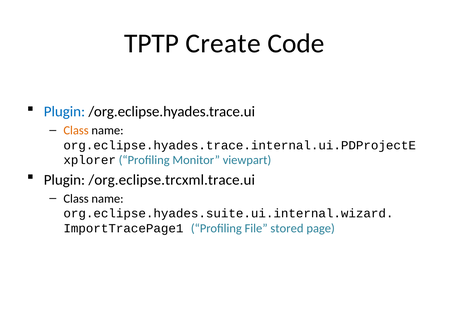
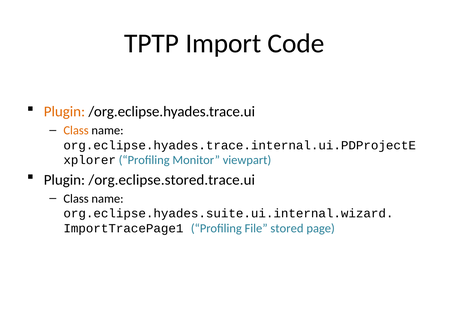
Create: Create -> Import (223, 43)
Plugin colour: blue -> orange (64, 112)
/org.eclipse.trcxml.trace.ui: /org.eclipse.trcxml.trace.ui -> /org.eclipse.stored.trace.ui (172, 180)
